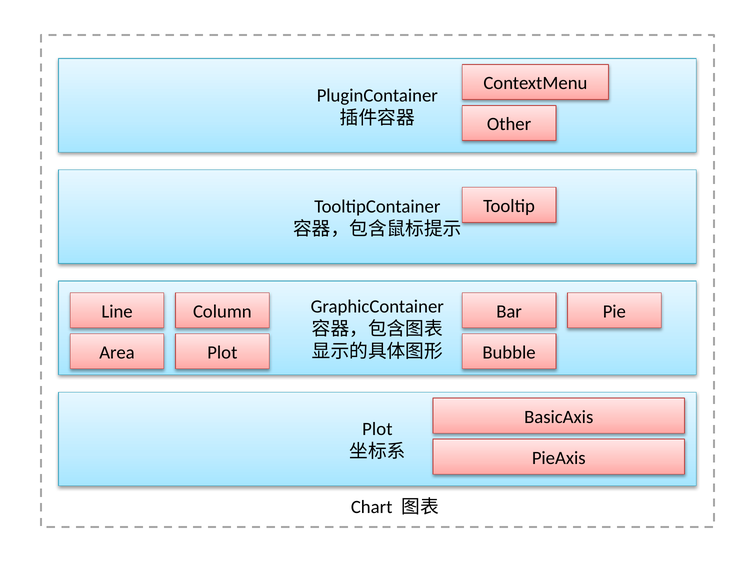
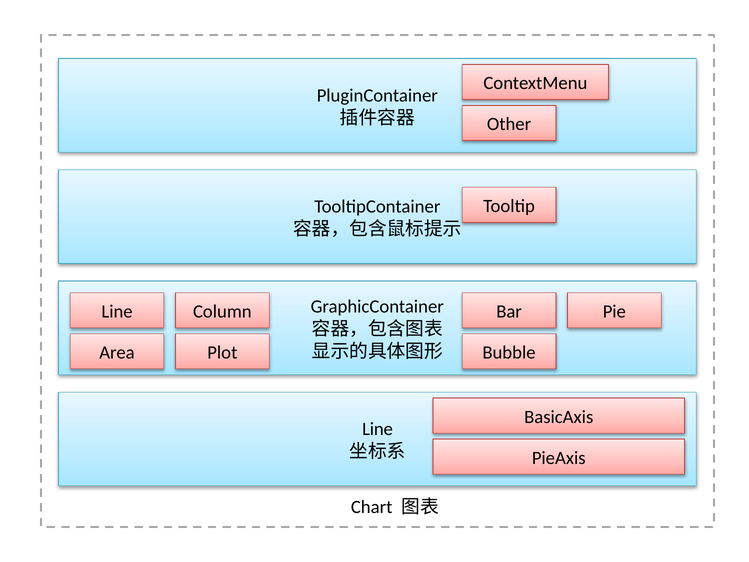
Plot: Plot -> Line (377, 429)
